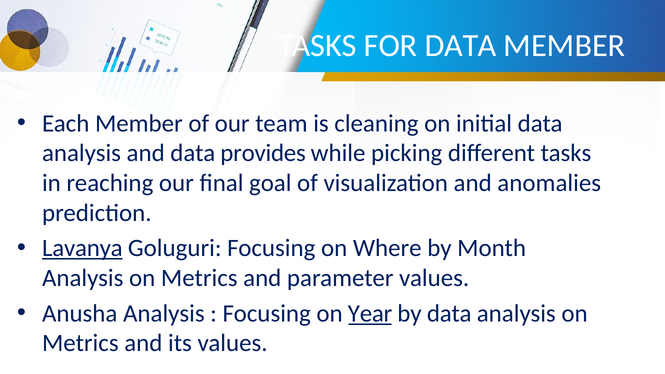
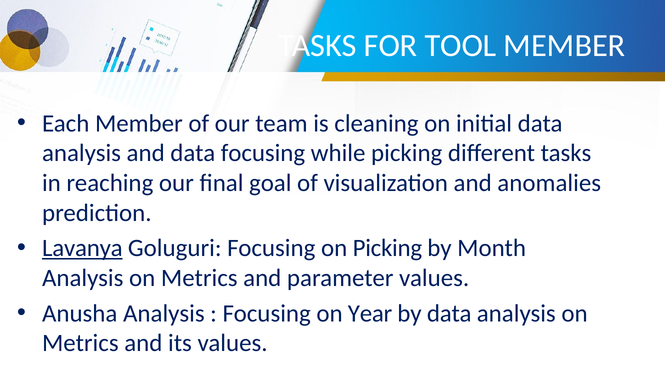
FOR DATA: DATA -> TOOL (461, 45)
data provides: provides -> focusing (263, 153)
on Where: Where -> Picking (387, 248)
Year underline: present -> none (370, 313)
